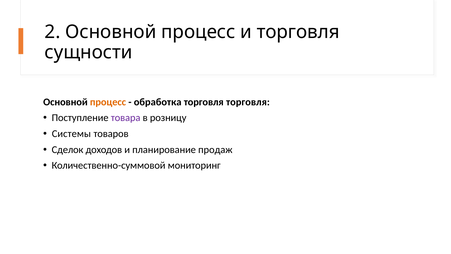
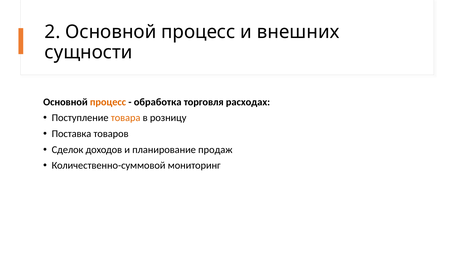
и торговля: торговля -> внешних (298, 32)
торговля торговля: торговля -> расходах (248, 102)
товара colour: purple -> orange (126, 118)
Системы: Системы -> Поставка (71, 134)
